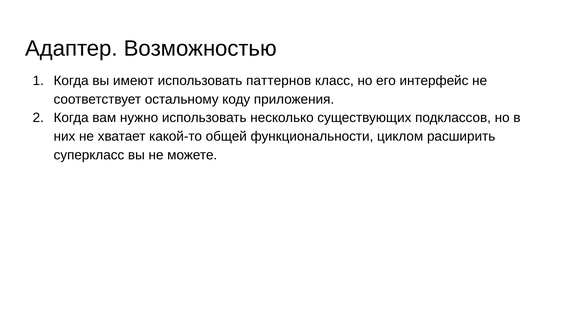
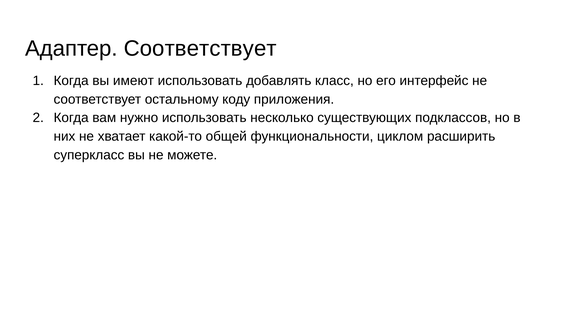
Адаптер Возможностью: Возможностью -> Соответствует (200, 48)
паттернов: паттернов -> добавлять (279, 81)
